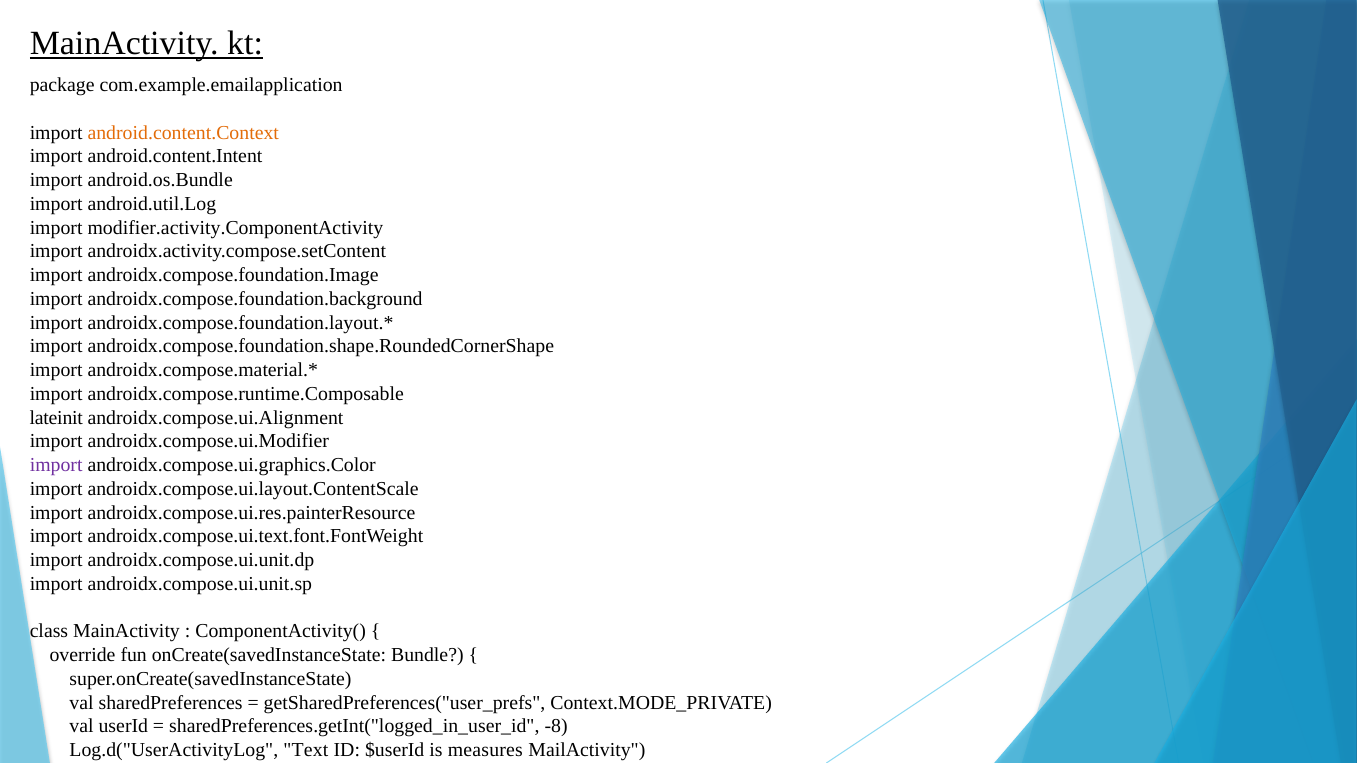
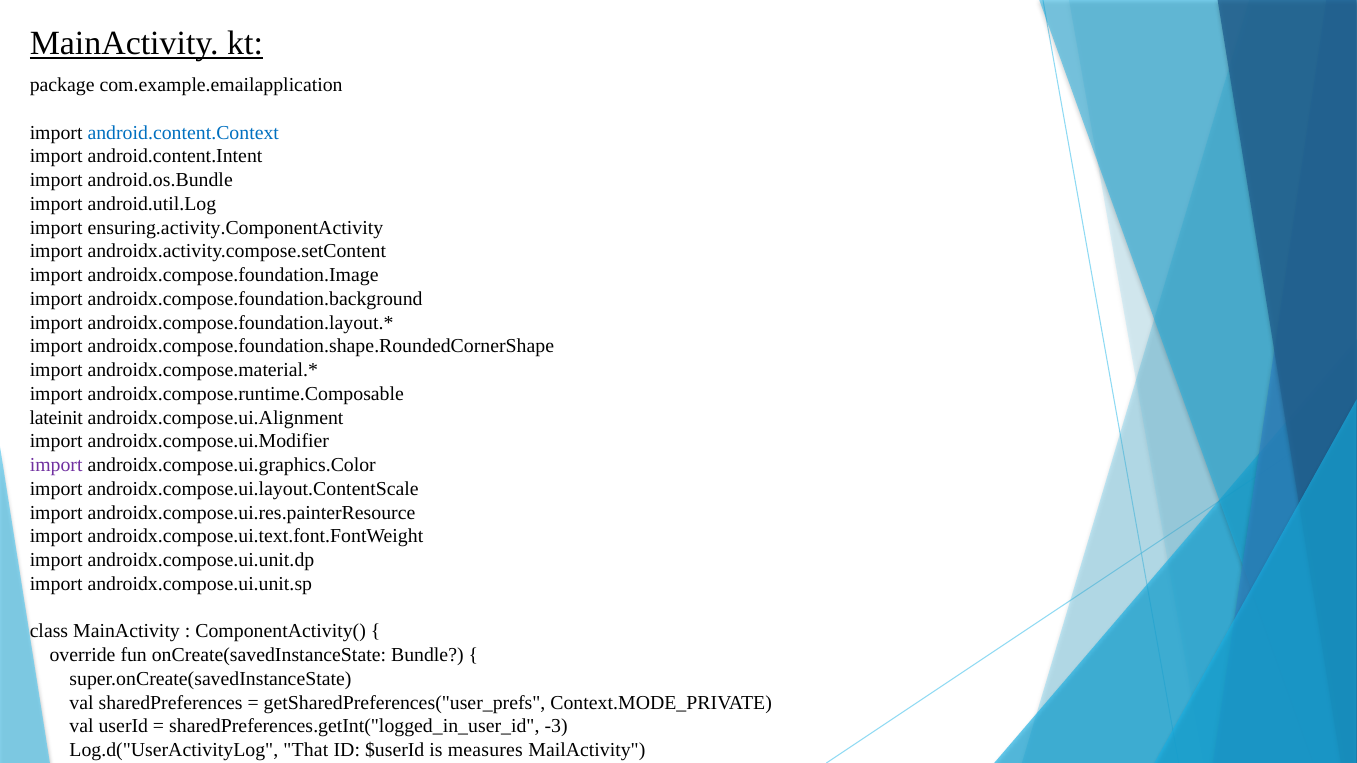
android.content.Context colour: orange -> blue (183, 133)
modifier.activity.ComponentActivity: modifier.activity.ComponentActivity -> ensuring.activity.ComponentActivity (235, 228)
-8: -8 -> -3 (556, 727)
Text: Text -> That (306, 750)
